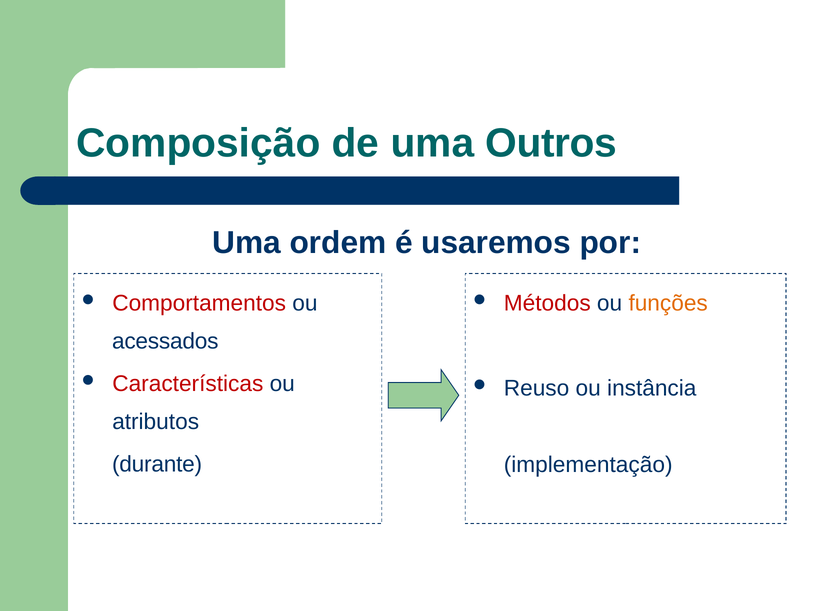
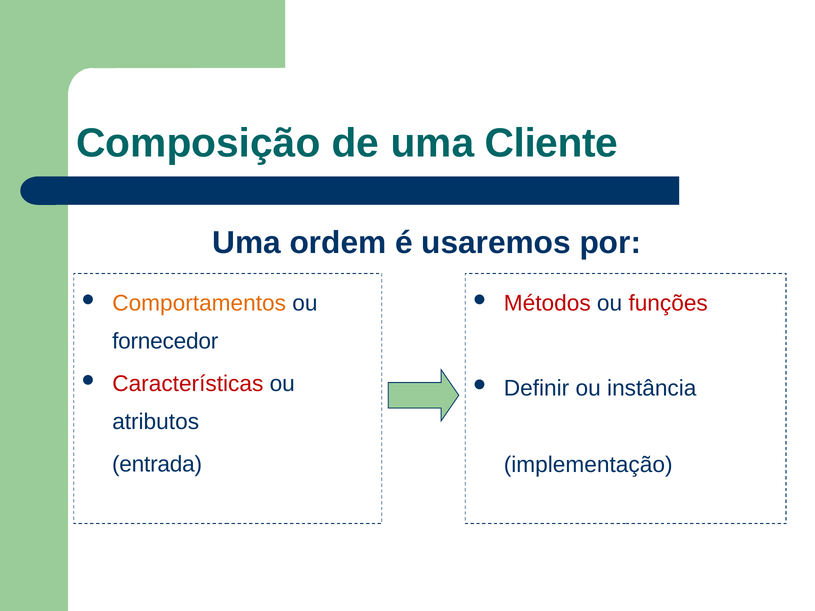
Outros: Outros -> Cliente (551, 143)
Comportamentos colour: red -> orange (199, 304)
funções colour: orange -> red (668, 304)
acessados: acessados -> fornecedor (165, 342)
Reuso: Reuso -> Definir (537, 389)
durante: durante -> entrada (157, 465)
